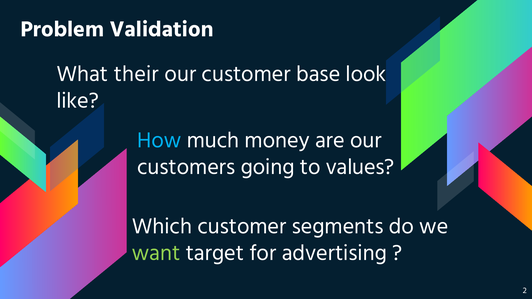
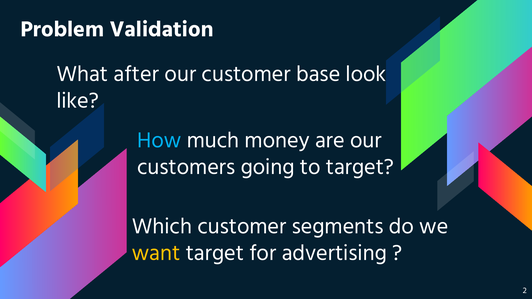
their: their -> after (136, 74)
to values: values -> target (360, 167)
want colour: light green -> yellow (156, 253)
